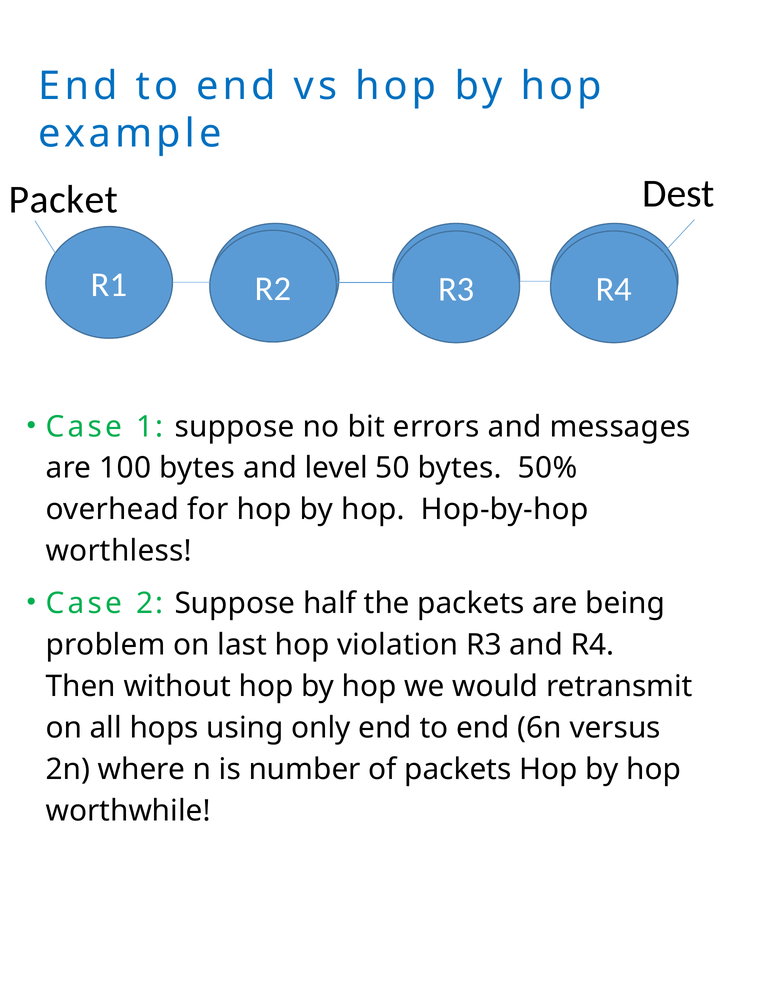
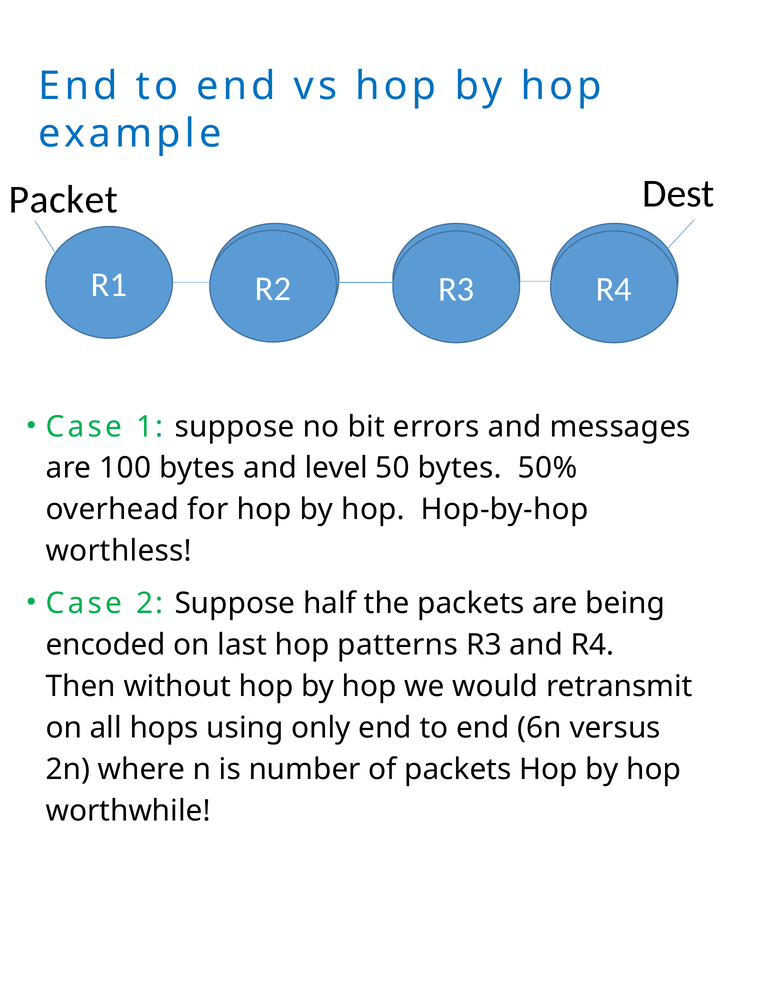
problem: problem -> encoded (106, 645)
violation: violation -> patterns (398, 645)
